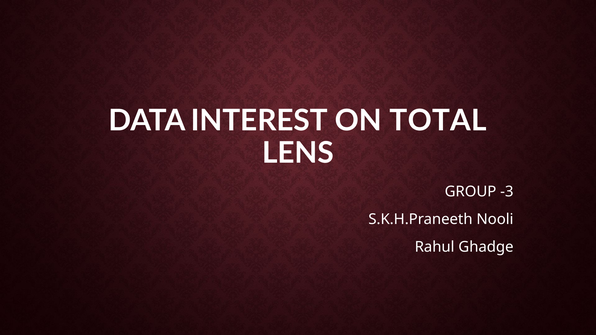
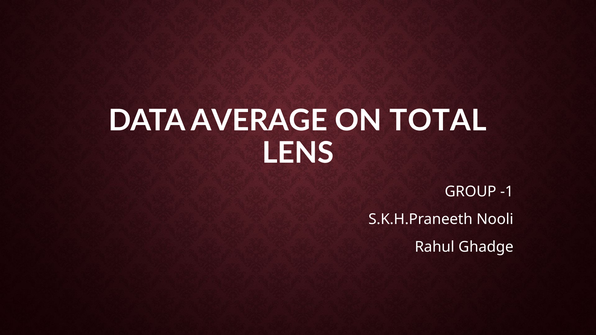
INTEREST: INTEREST -> AVERAGE (259, 121)
-3: -3 -> -1 (507, 192)
